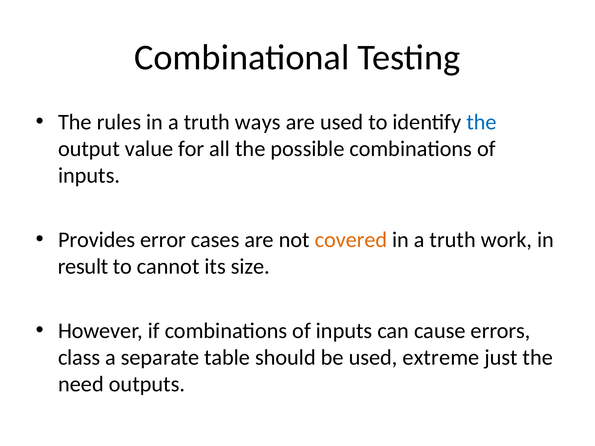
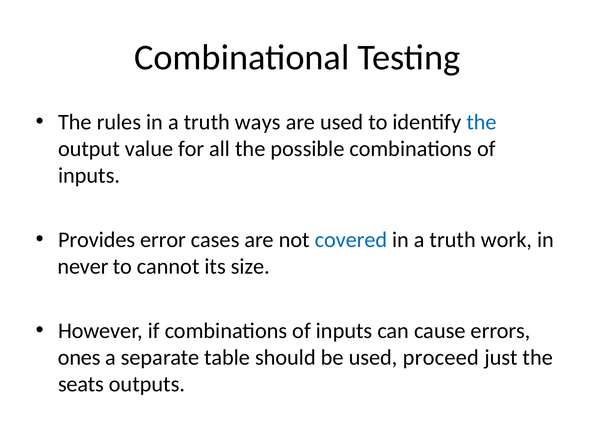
covered colour: orange -> blue (351, 240)
result: result -> never (83, 267)
class: class -> ones (79, 358)
extreme: extreme -> proceed (441, 358)
need: need -> seats (81, 384)
